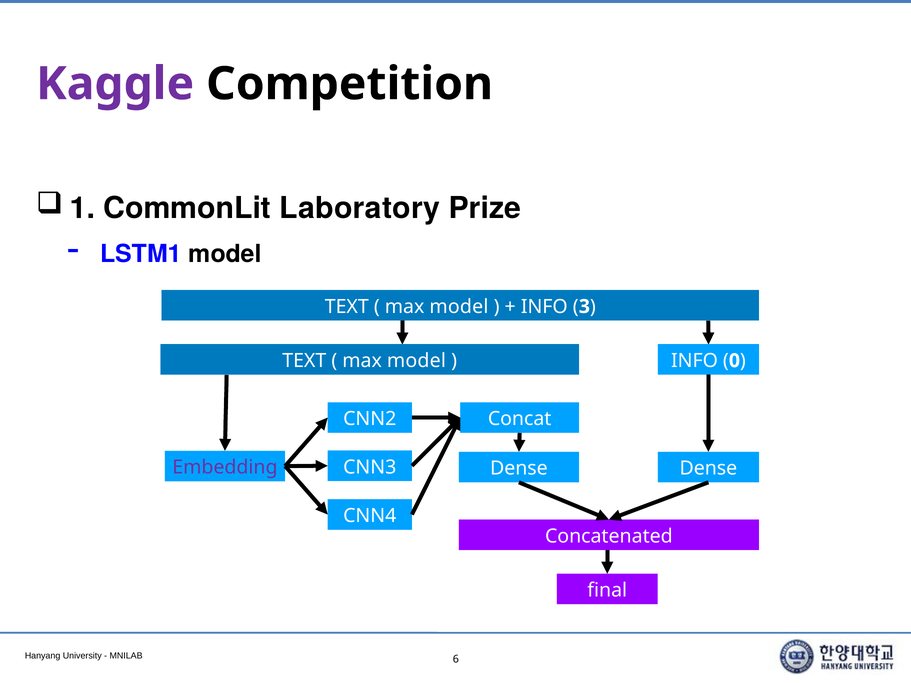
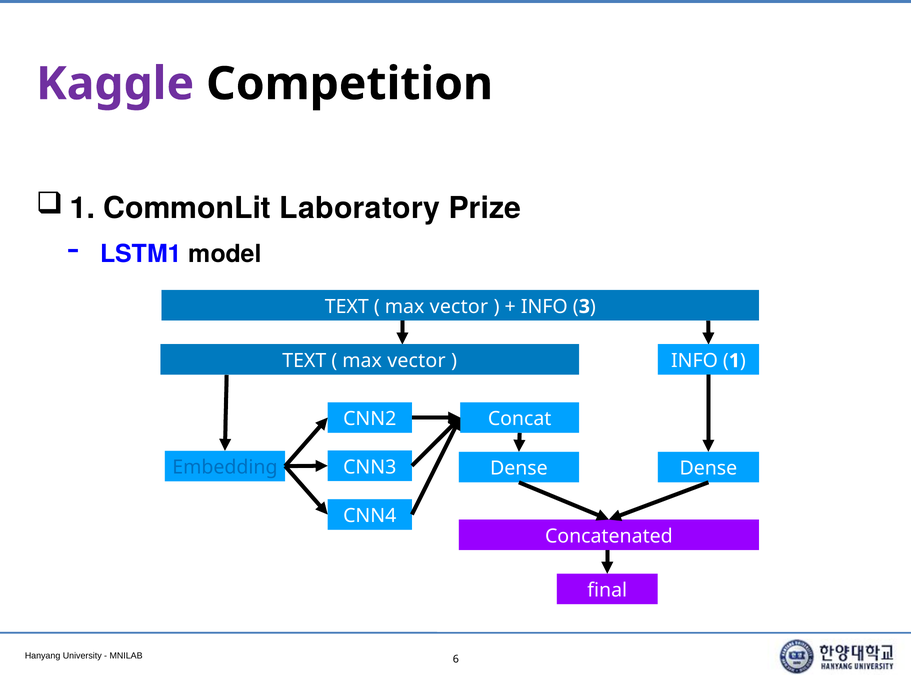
model: model -> vector (459, 307)
model: model -> vector (416, 361)
0: 0 -> 1 (734, 361)
Embedding colour: purple -> blue (225, 468)
